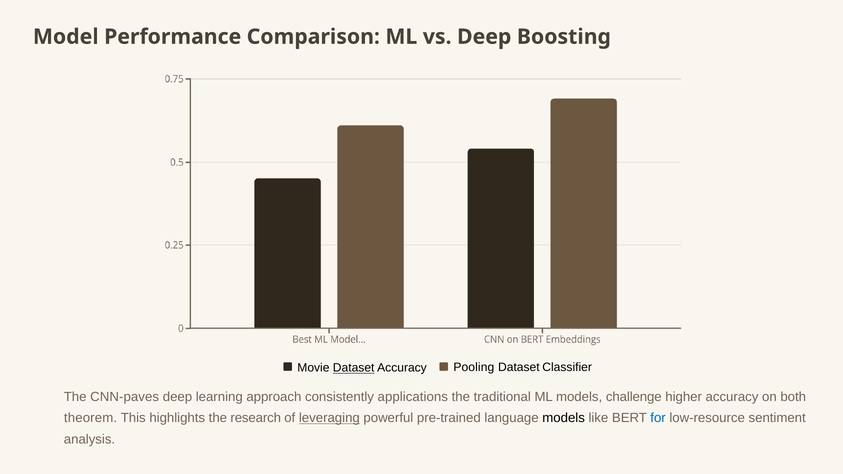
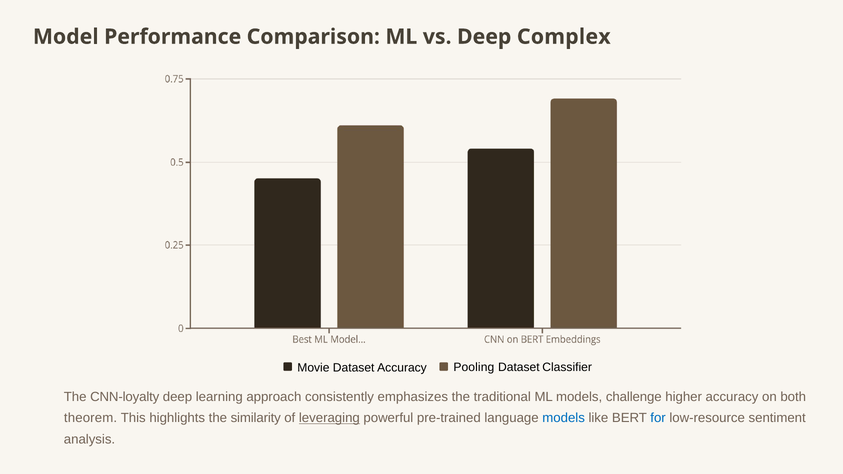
Boosting: Boosting -> Complex (564, 37)
Dataset underline: present -> none (354, 368)
CNN-paves: CNN-paves -> CNN-loyalty (125, 397)
applications: applications -> emphasizes (413, 397)
research: research -> similarity (256, 418)
models colour: black -> blue (564, 418)
